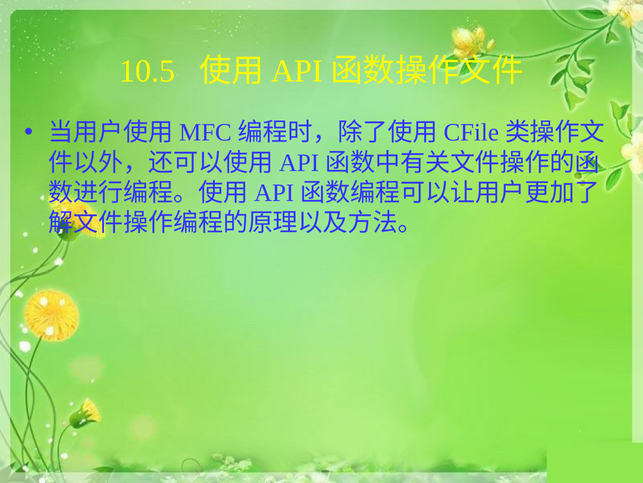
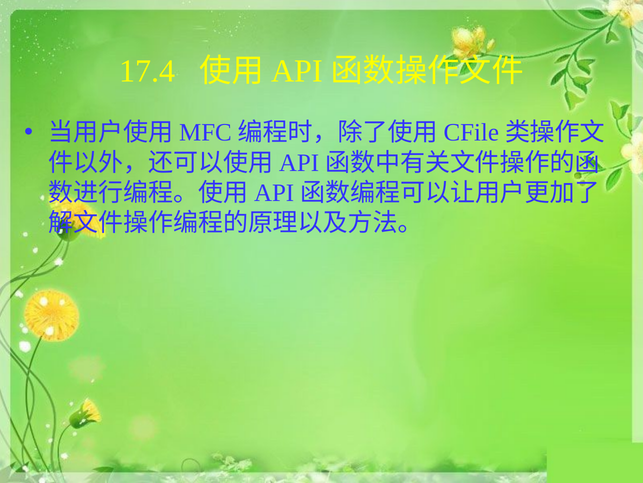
10.5: 10.5 -> 17.4 (147, 71)
